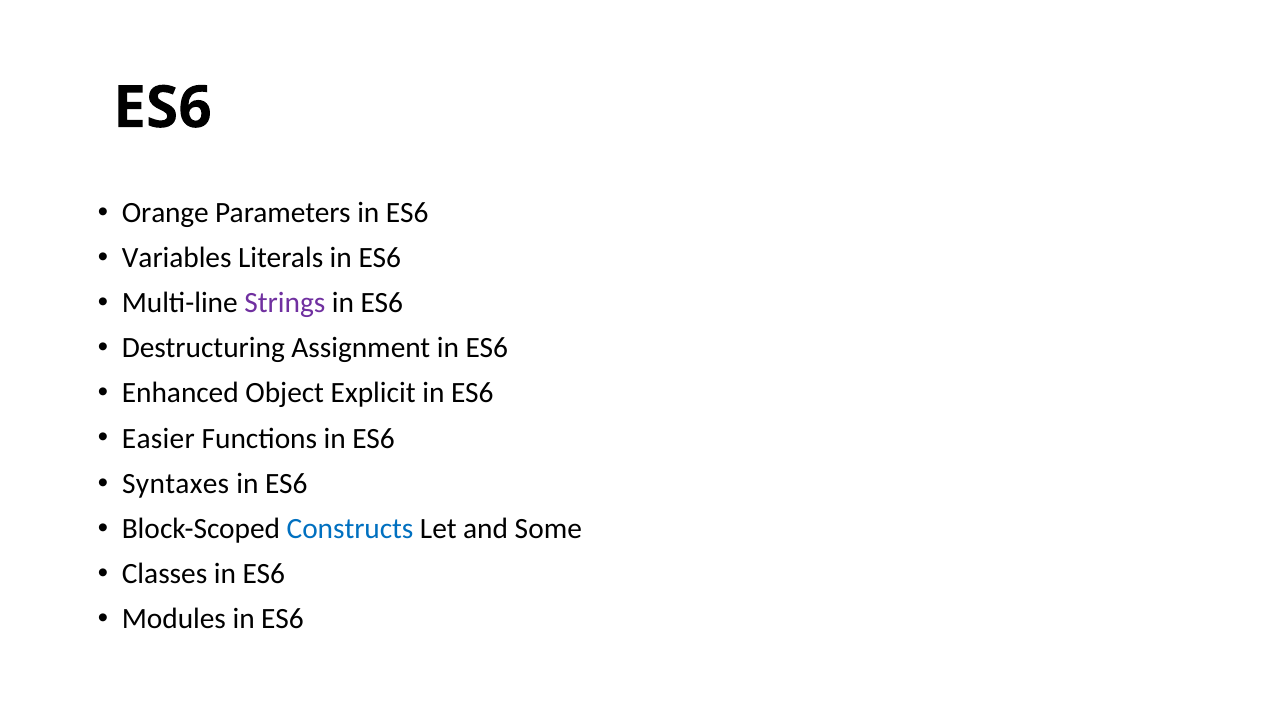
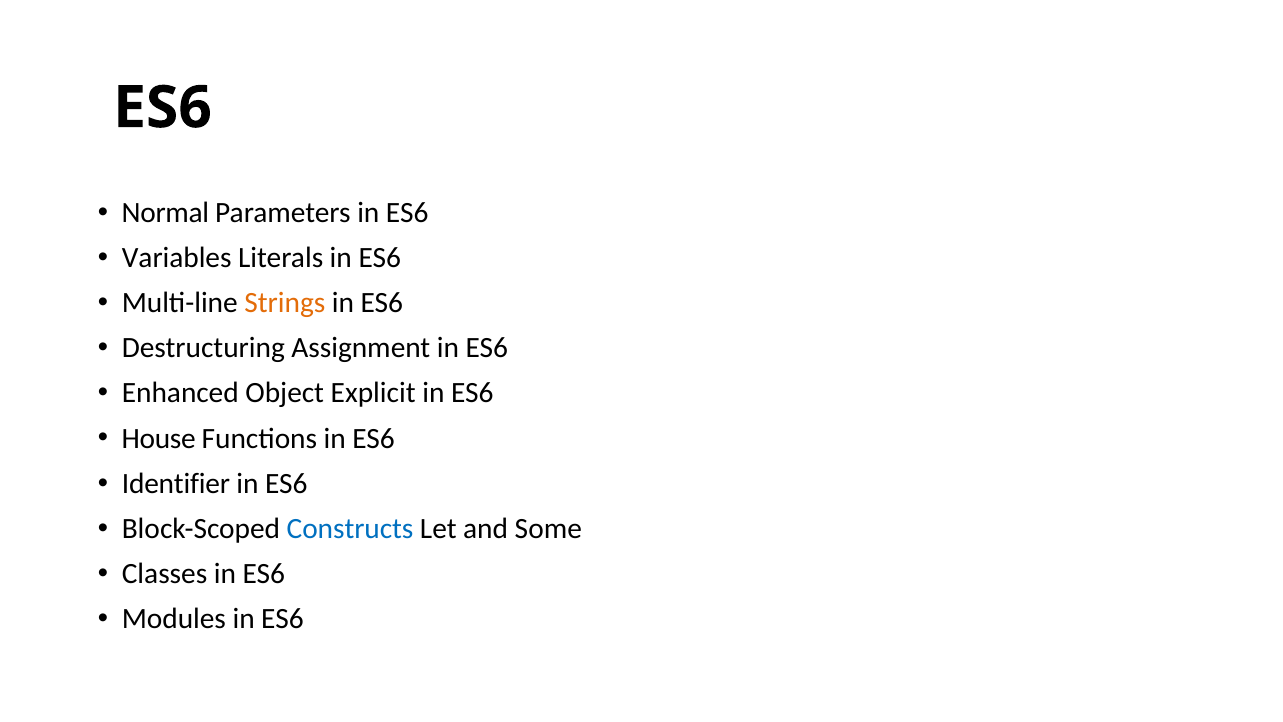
Orange: Orange -> Normal (165, 213)
Strings colour: purple -> orange (285, 303)
Easier: Easier -> House (159, 438)
Syntaxes: Syntaxes -> Identifier (176, 483)
